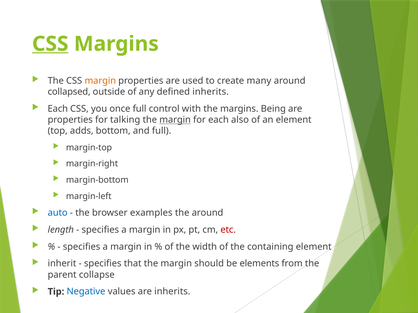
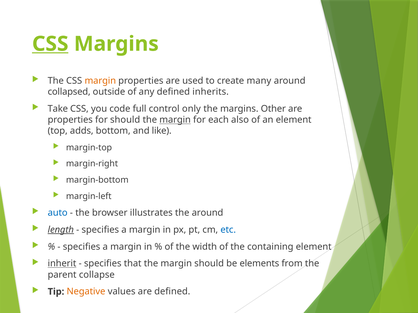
Each: Each -> Take (58, 109)
once: once -> code (120, 109)
with: with -> only (191, 109)
Being: Being -> Other (273, 109)
for talking: talking -> should (125, 120)
and full: full -> like (162, 131)
examples: examples -> illustrates (151, 213)
length underline: none -> present (61, 230)
etc colour: red -> blue (228, 230)
inherit underline: none -> present (62, 264)
Negative colour: blue -> orange (86, 292)
are inherits: inherits -> defined (172, 292)
